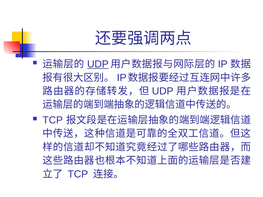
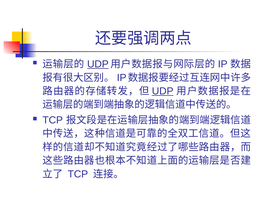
UDP underline: none -> present (163, 91)
